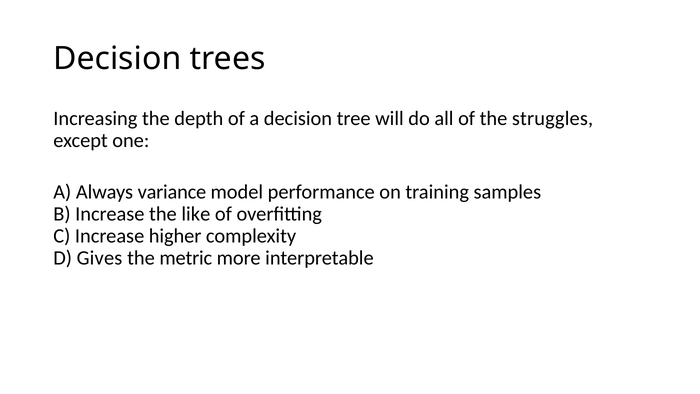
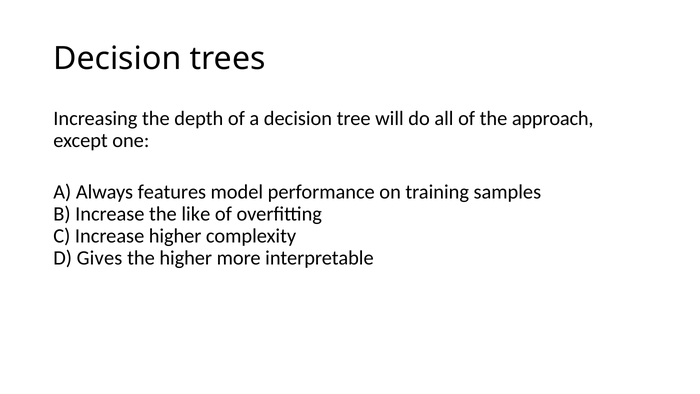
struggles: struggles -> approach (553, 118)
variance: variance -> features (172, 192)
the metric: metric -> higher (186, 258)
